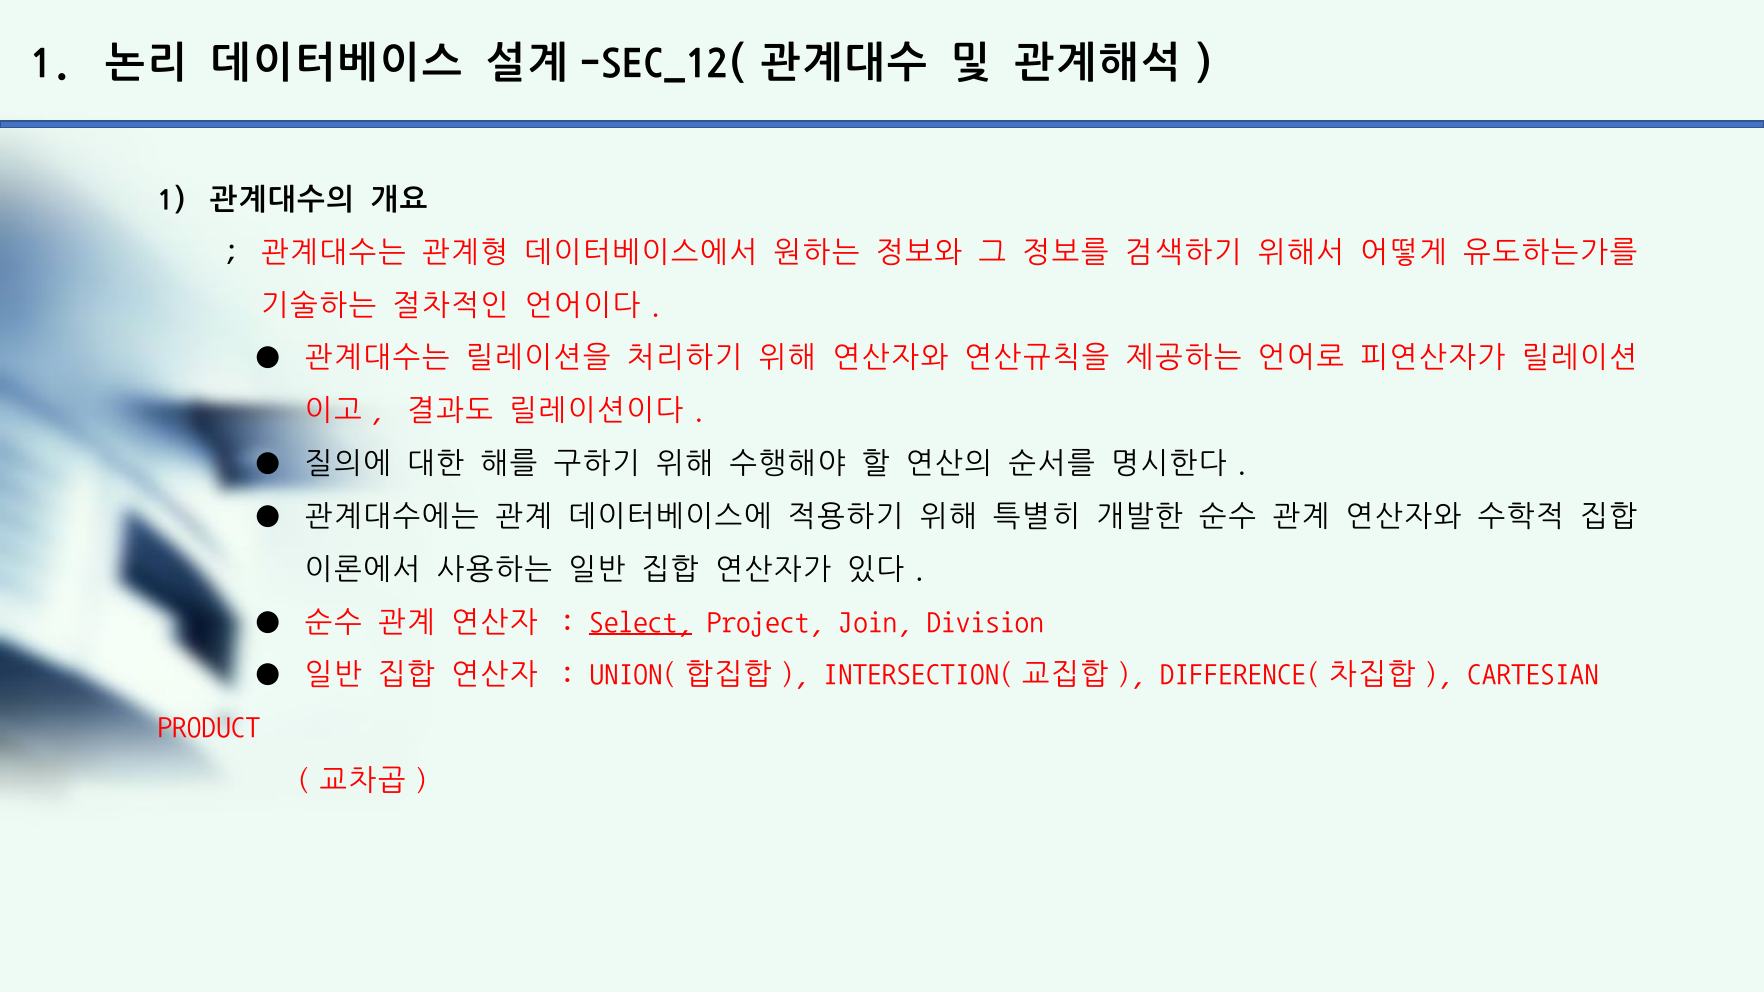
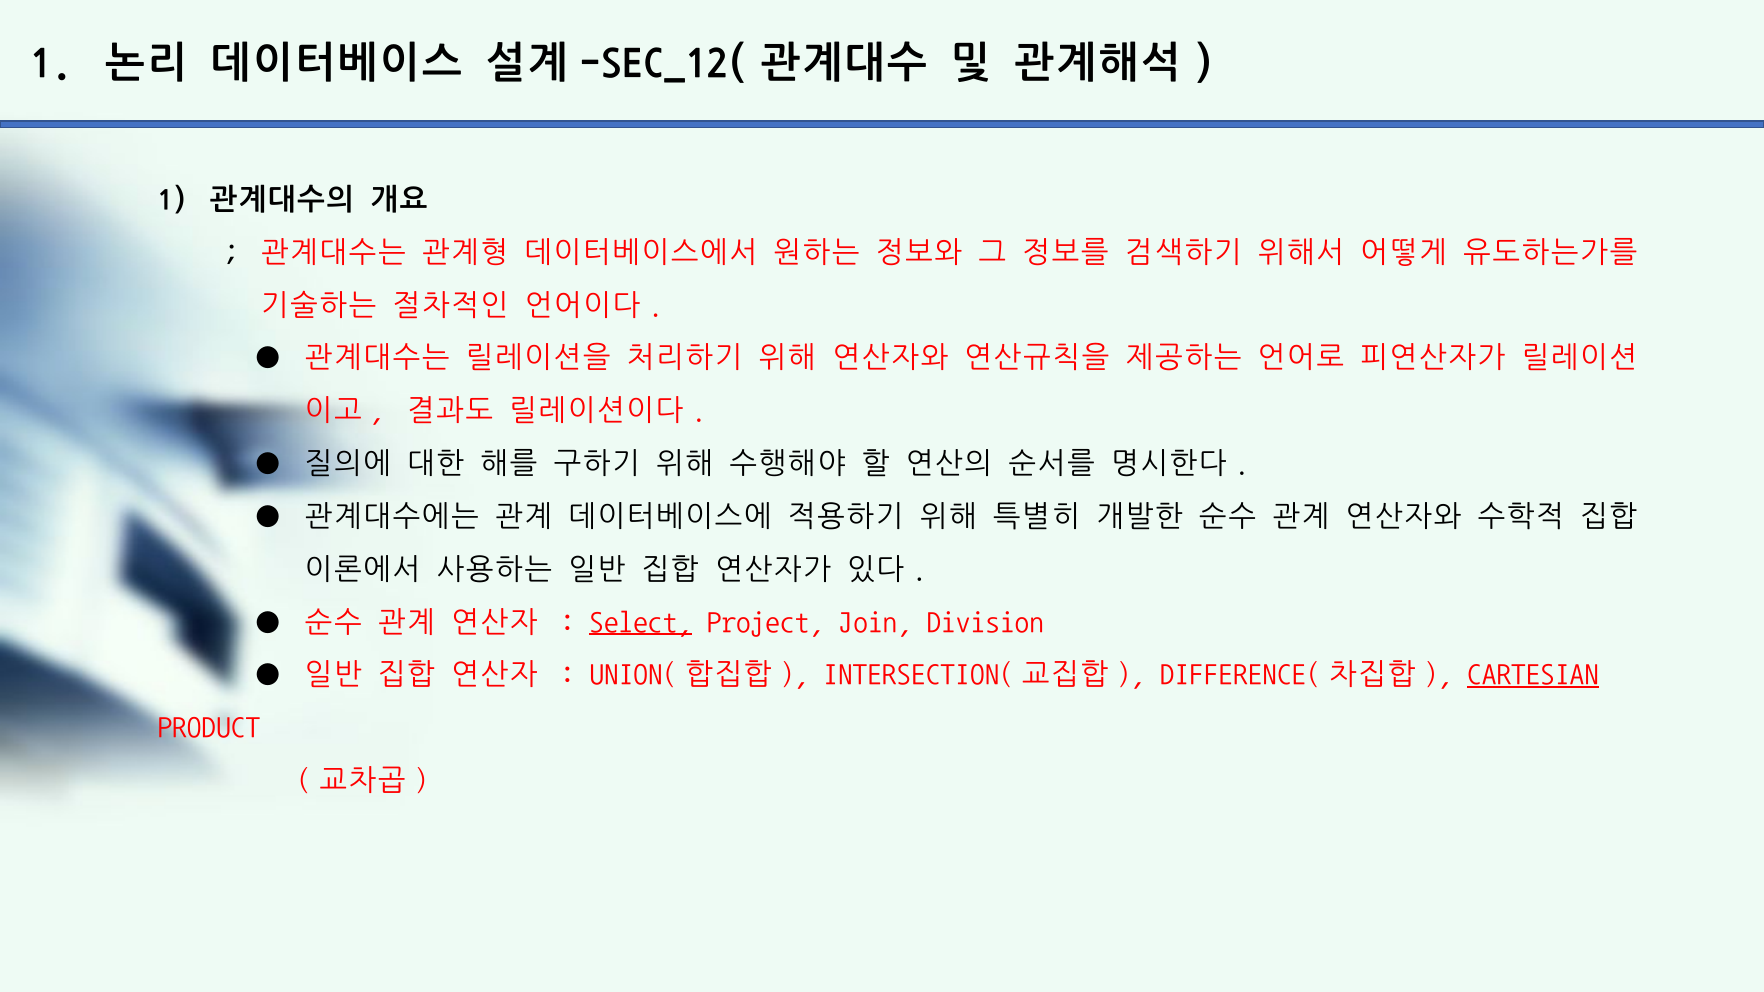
CARTESIAN underline: none -> present (1533, 674)
